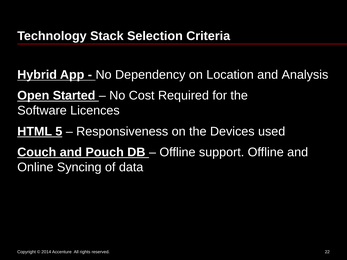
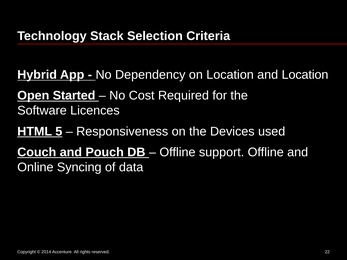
and Analysis: Analysis -> Location (305, 75)
